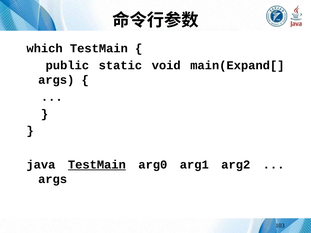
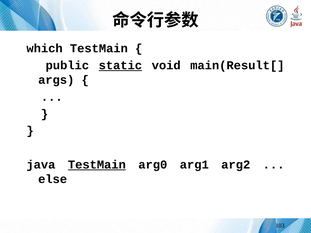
static underline: none -> present (120, 65)
main(Expand[: main(Expand[ -> main(Result[ (237, 65)
args: args -> else (53, 179)
